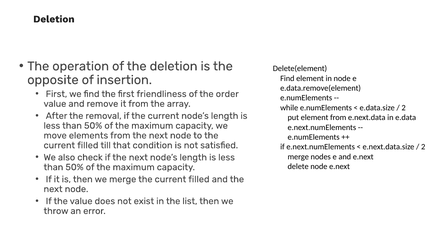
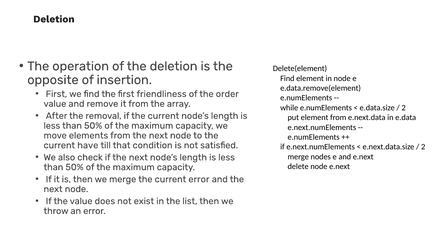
filled: filled -> have (88, 145)
merge the current filled: filled -> error (199, 179)
